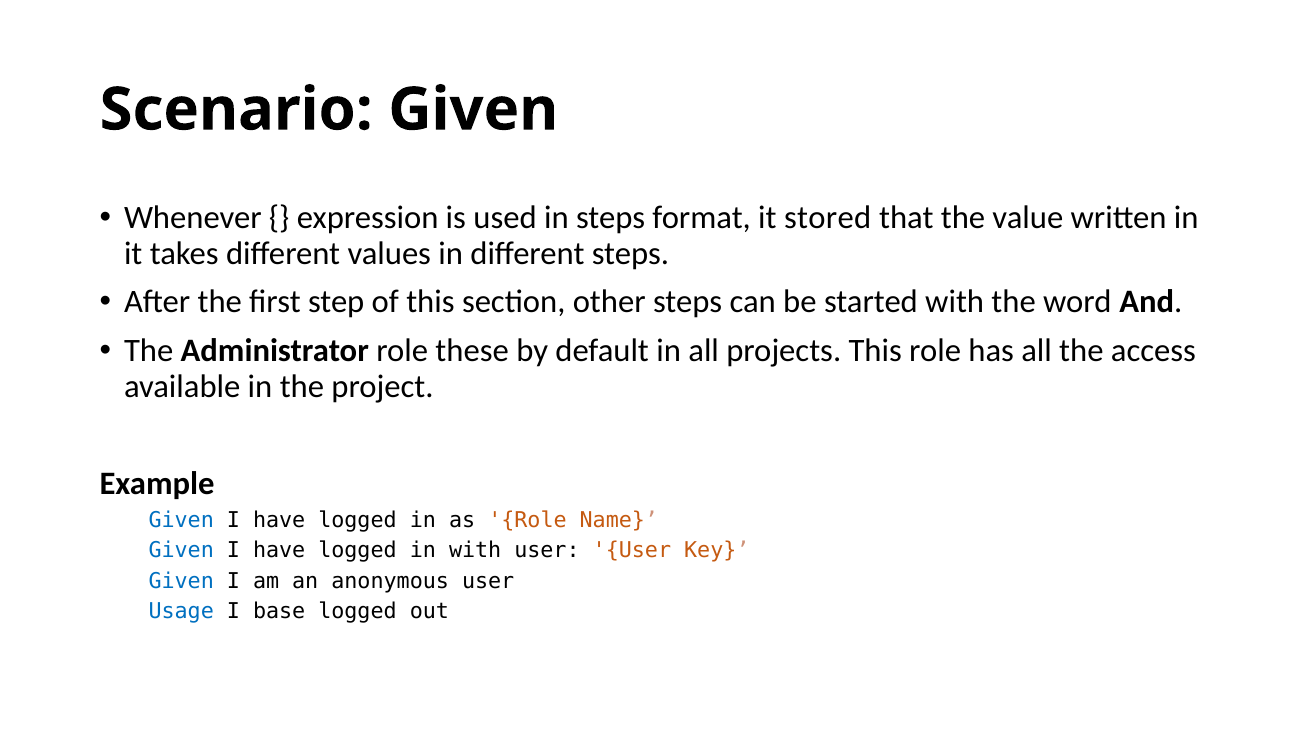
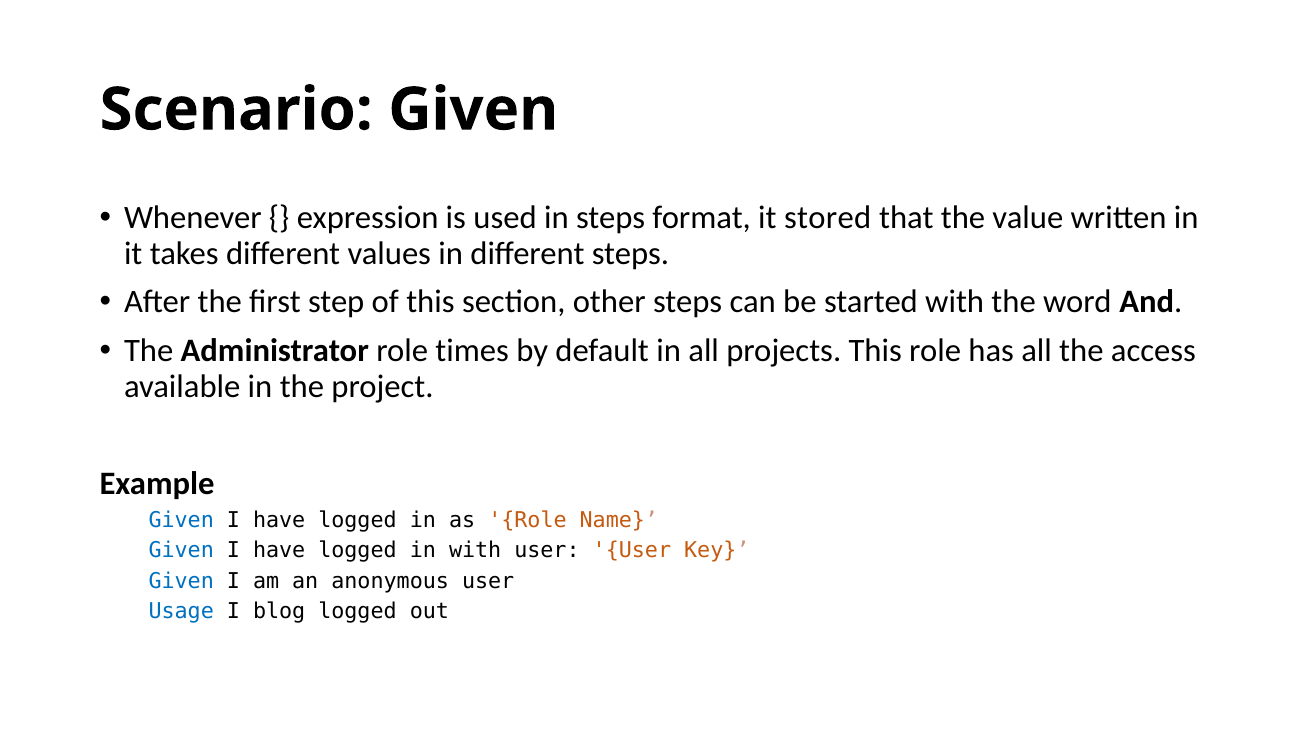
these: these -> times (472, 351)
base: base -> blog (279, 611)
